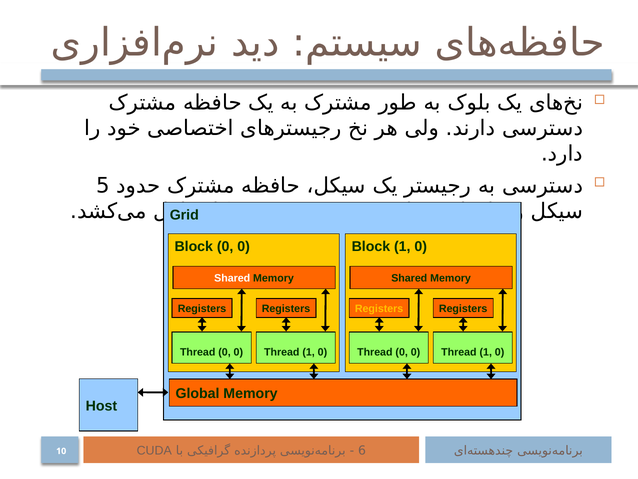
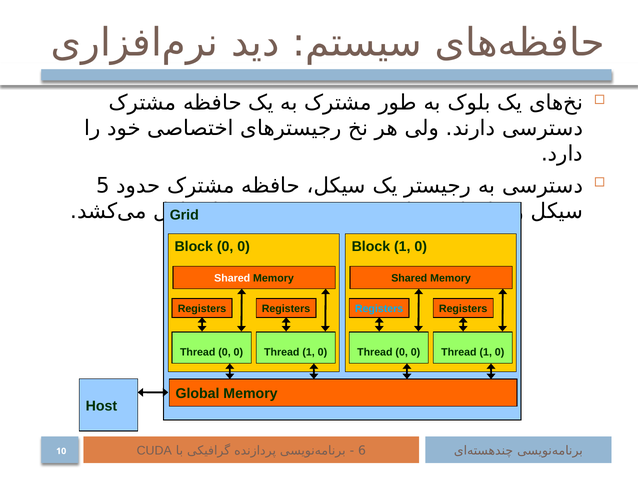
Registers colour: yellow -> light blue (379, 308)
